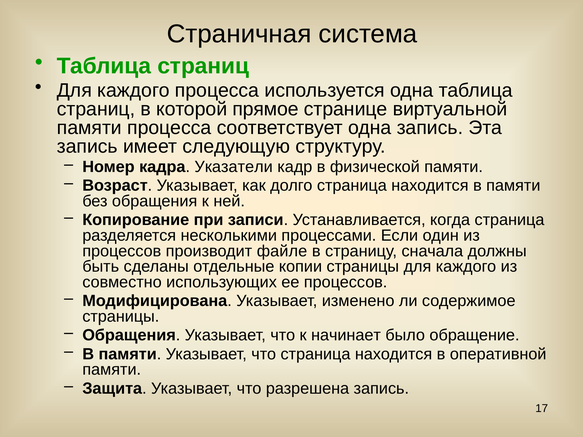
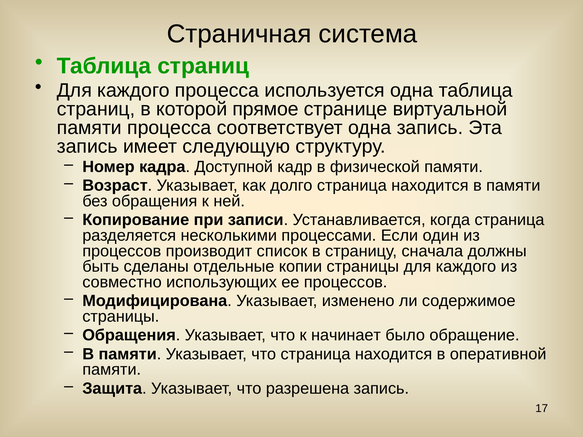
Указатели: Указатели -> Доступной (234, 167)
файле: файле -> список (282, 251)
